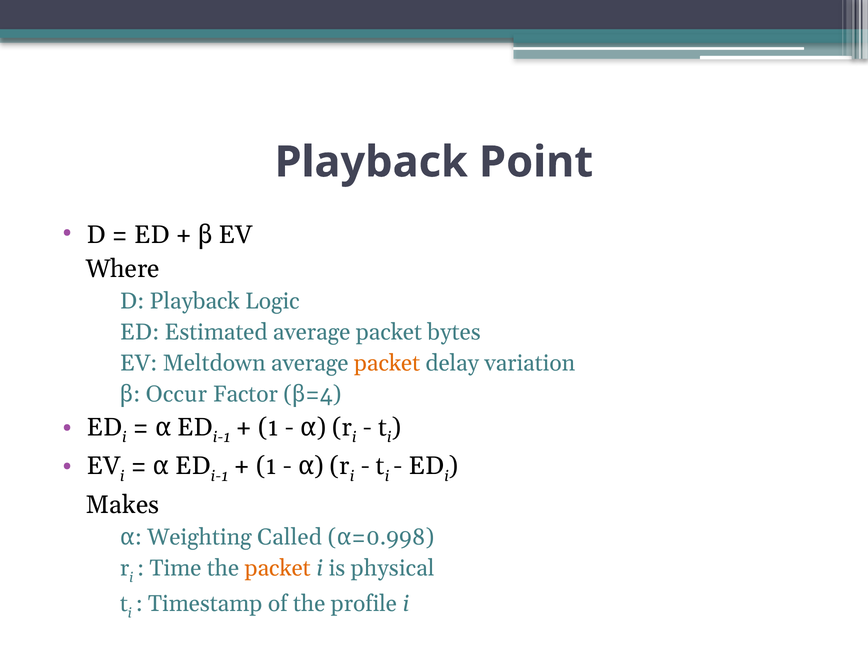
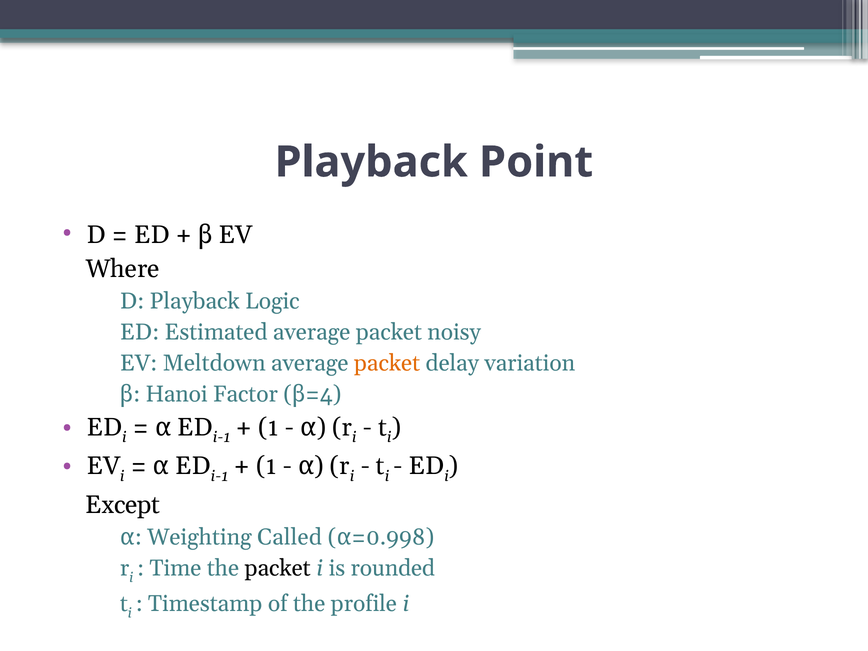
bytes: bytes -> noisy (454, 332)
Occur: Occur -> Hanoi (177, 394)
Makes: Makes -> Except (123, 505)
packet colour: orange -> black (278, 568)
physical: physical -> rounded (393, 568)
